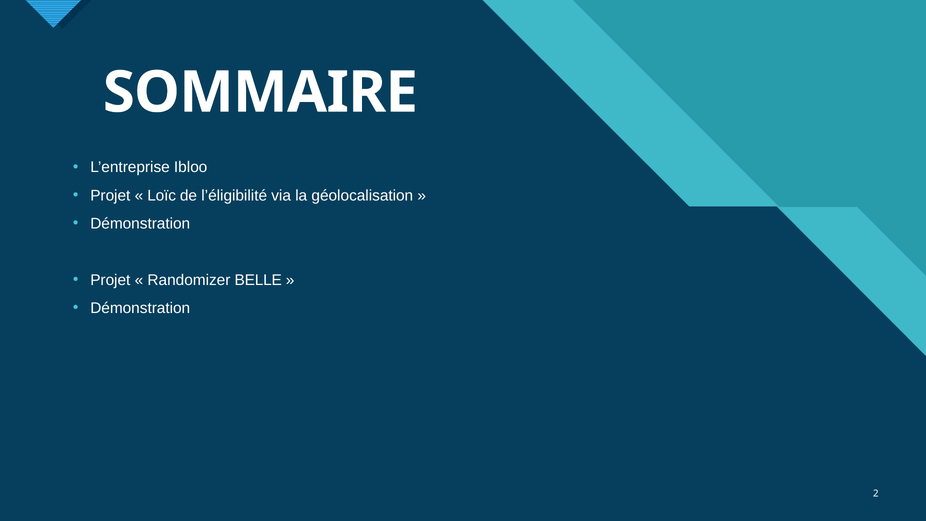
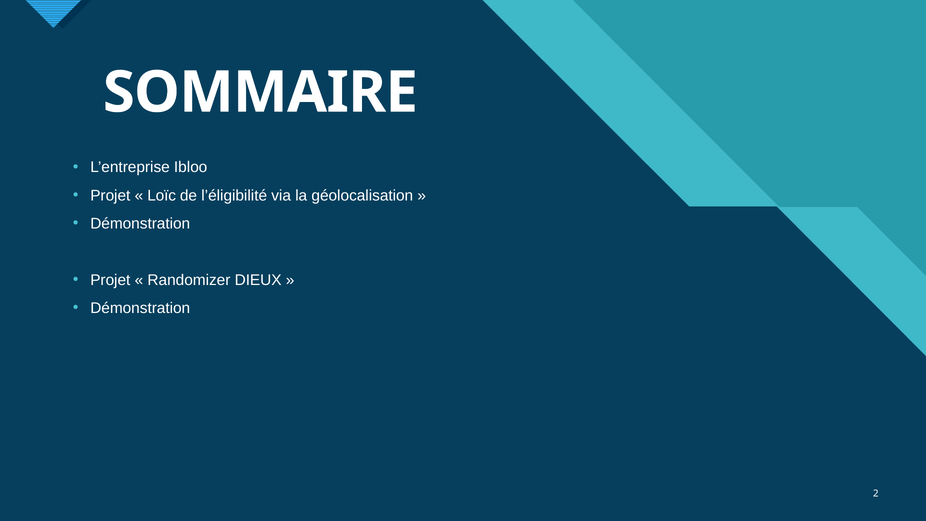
BELLE: BELLE -> DIEUX (258, 280)
